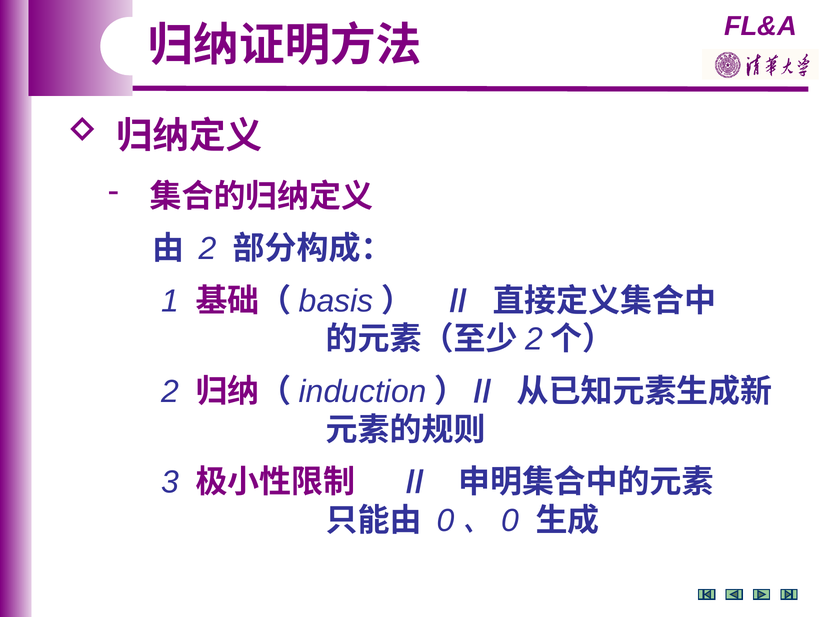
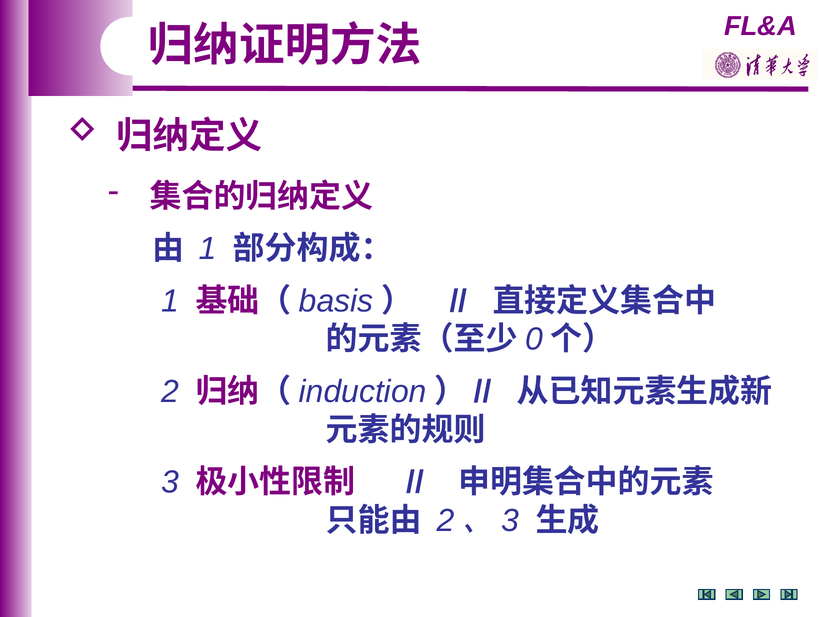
2: 2 -> 1 (208, 249)
2: 2 -> 0 (534, 339)
0: 0 -> 2 (445, 520)
0: 0 -> 3 (510, 520)
